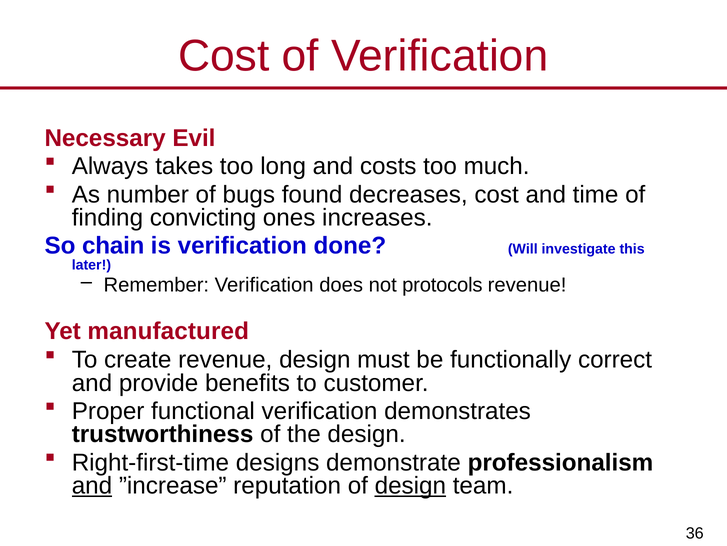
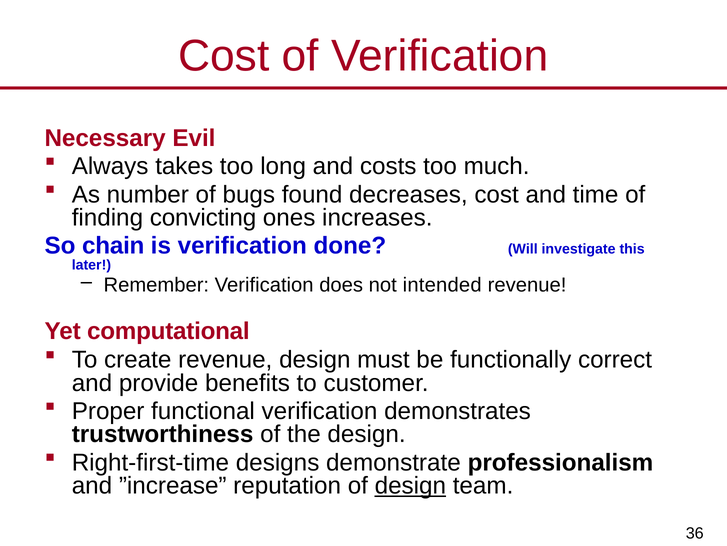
protocols: protocols -> intended (442, 285)
manufactured: manufactured -> computational (168, 331)
and underline: present -> none (92, 485)
